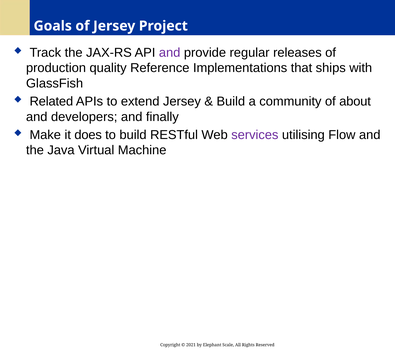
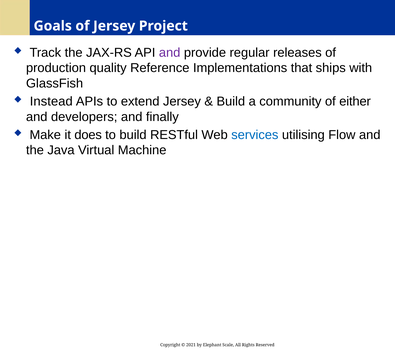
Related: Related -> Instead (51, 101)
about: about -> either (355, 101)
services colour: purple -> blue (255, 135)
